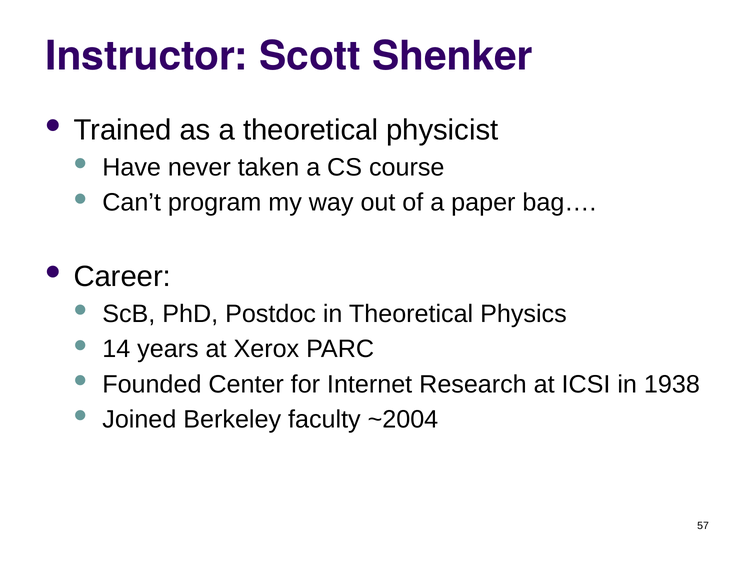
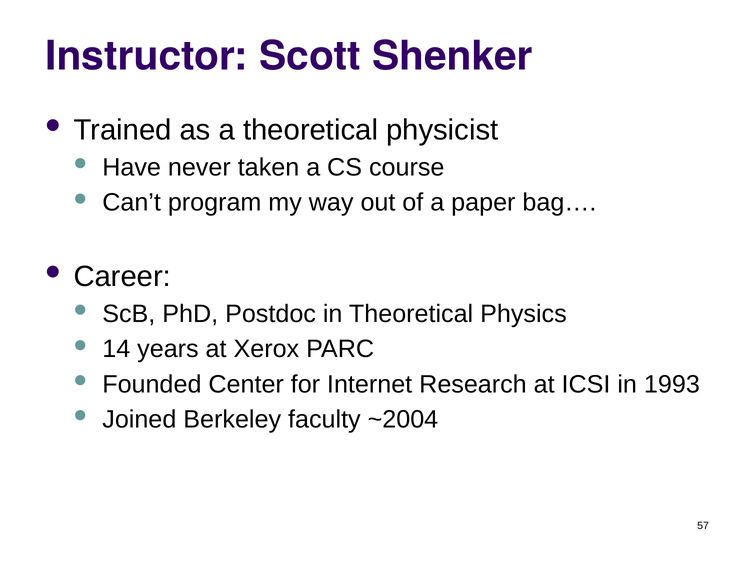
1938: 1938 -> 1993 (672, 385)
